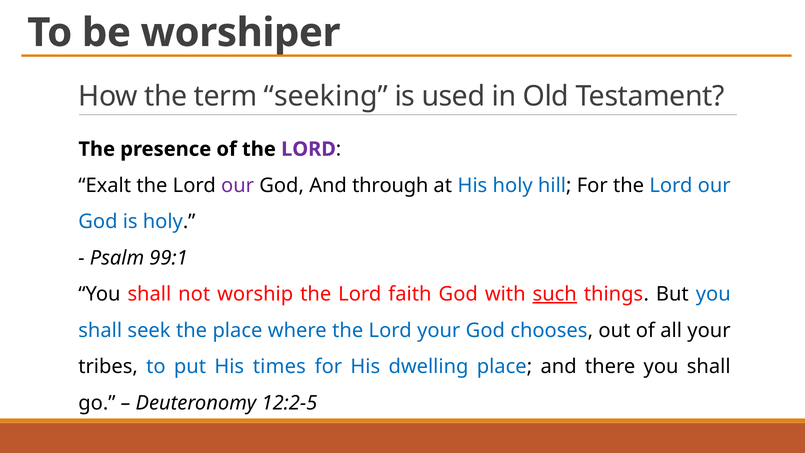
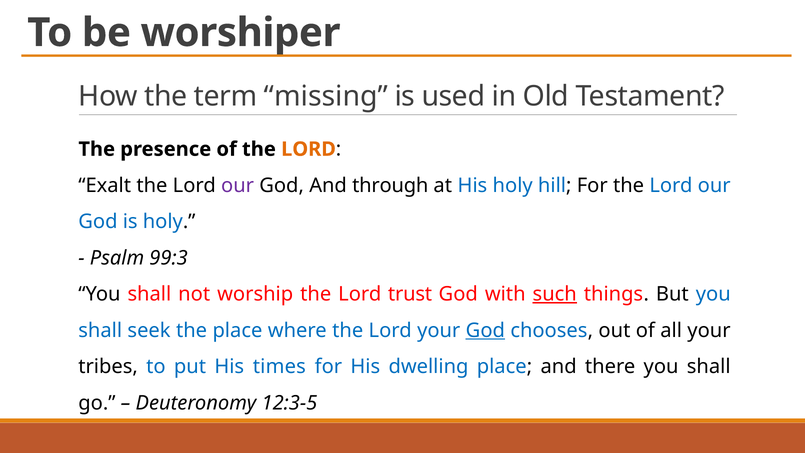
seeking: seeking -> missing (326, 96)
LORD colour: purple -> orange (309, 149)
99:1: 99:1 -> 99:3 (169, 258)
faith: faith -> trust (410, 294)
God underline: none -> present (485, 330)
12:2-5: 12:2-5 -> 12:3-5 (289, 403)
